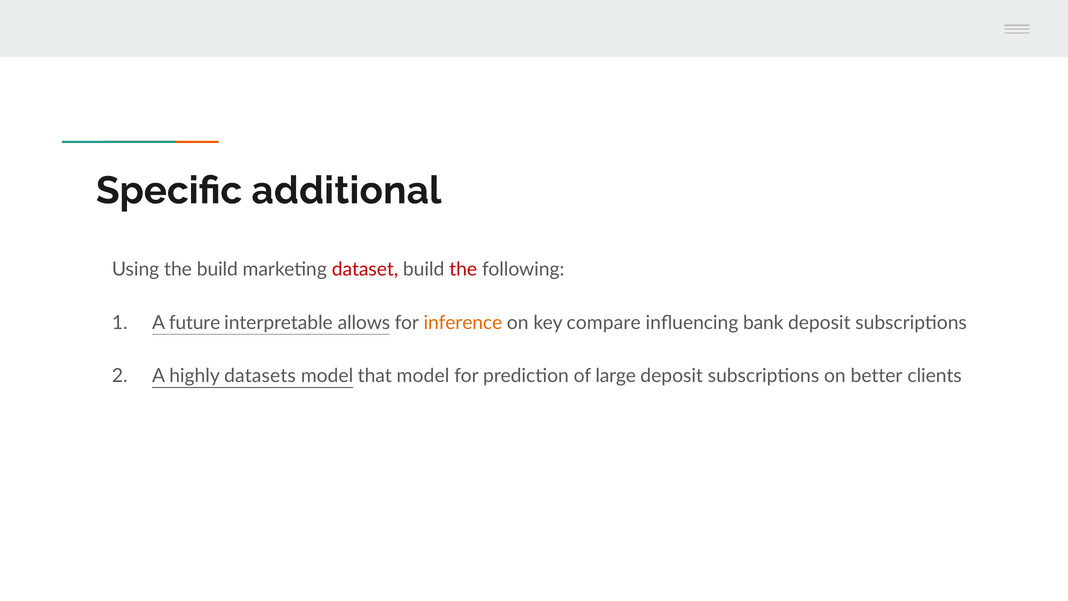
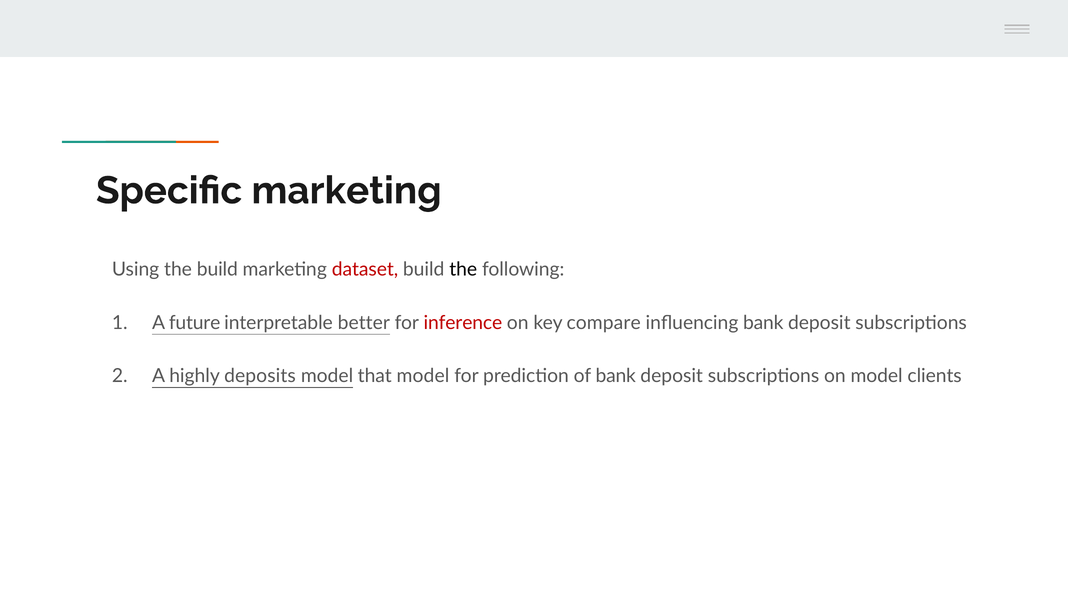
Specific additional: additional -> marketing (347, 191)
the colour: red -> black (463, 269)
allows: allows -> better (364, 323)
inference colour: orange -> red (463, 323)
datasets: datasets -> deposits (260, 376)
of large: large -> bank (616, 376)
on better: better -> model (877, 376)
